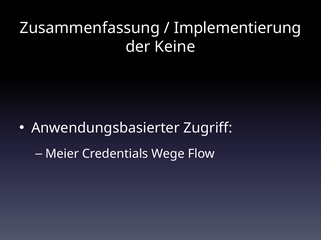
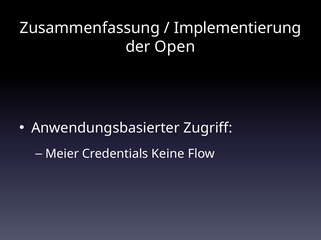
Keine: Keine -> Open (175, 47)
Wege: Wege -> Keine (168, 154)
